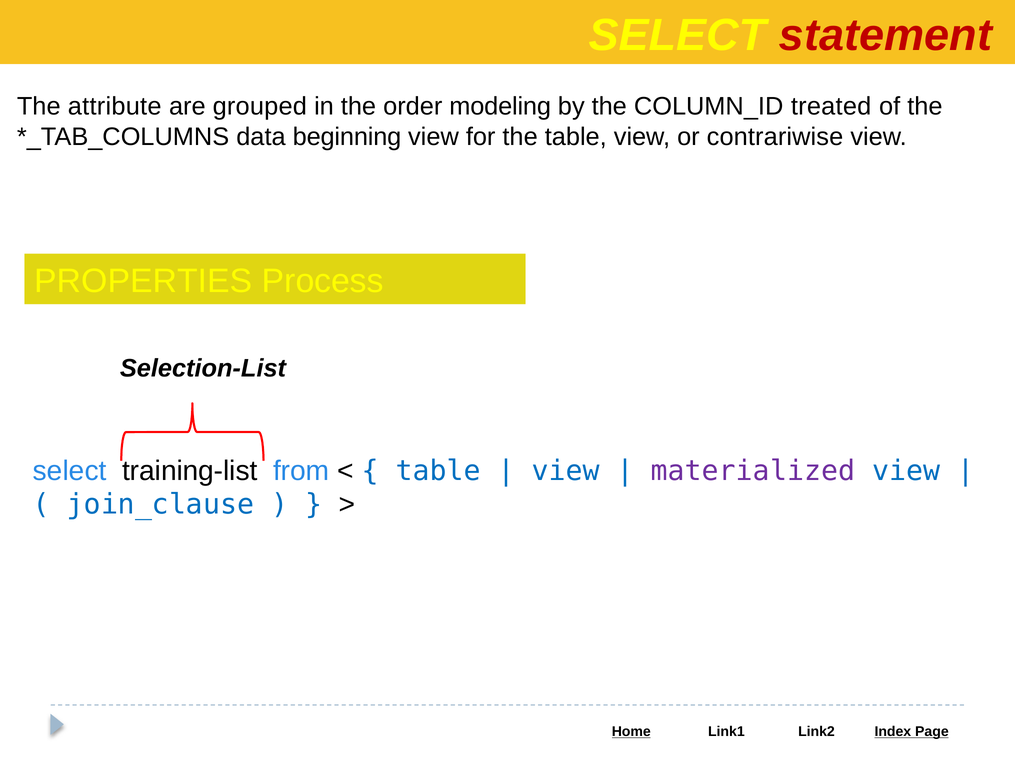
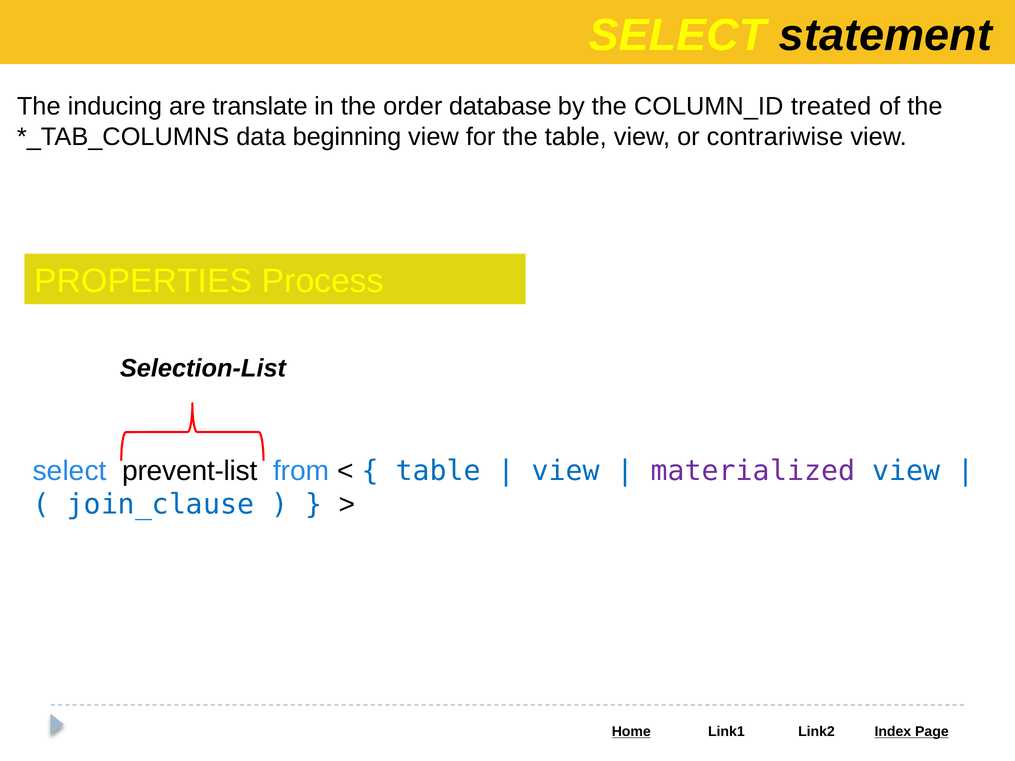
statement colour: red -> black (885, 35)
attribute: attribute -> inducing (115, 107)
grouped: grouped -> translate (260, 107)
modeling: modeling -> database (500, 107)
training-list: training-list -> prevent-list (190, 471)
